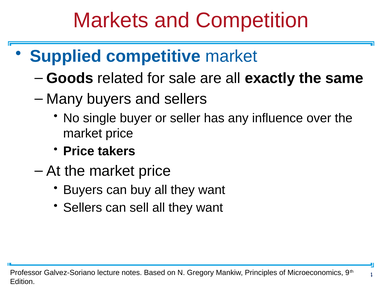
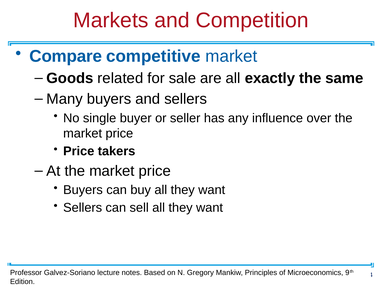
Supplied: Supplied -> Compare (66, 56)
